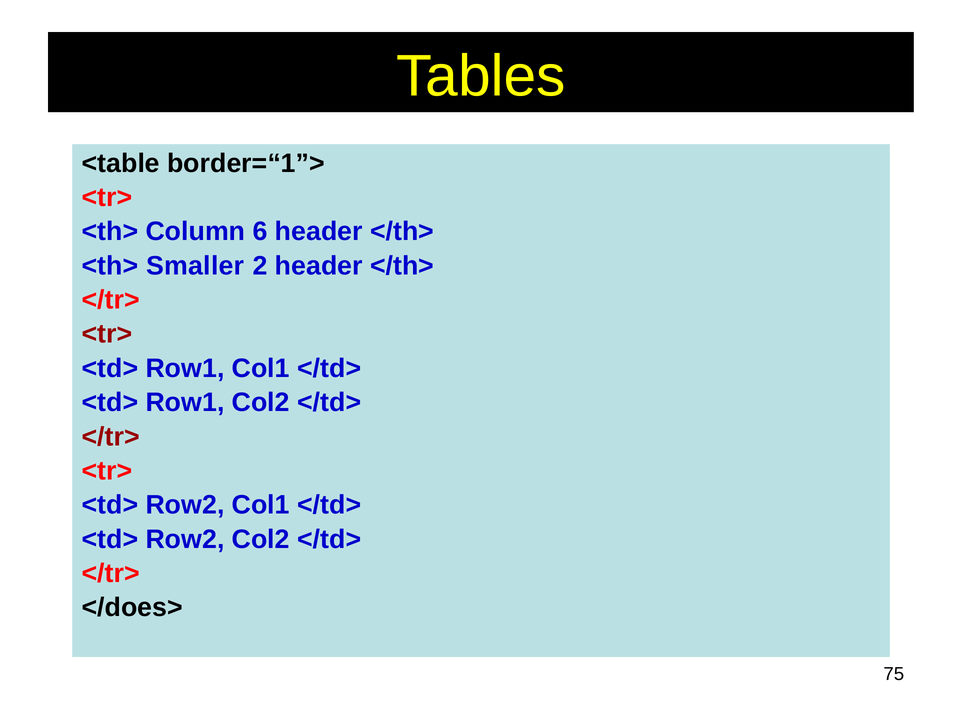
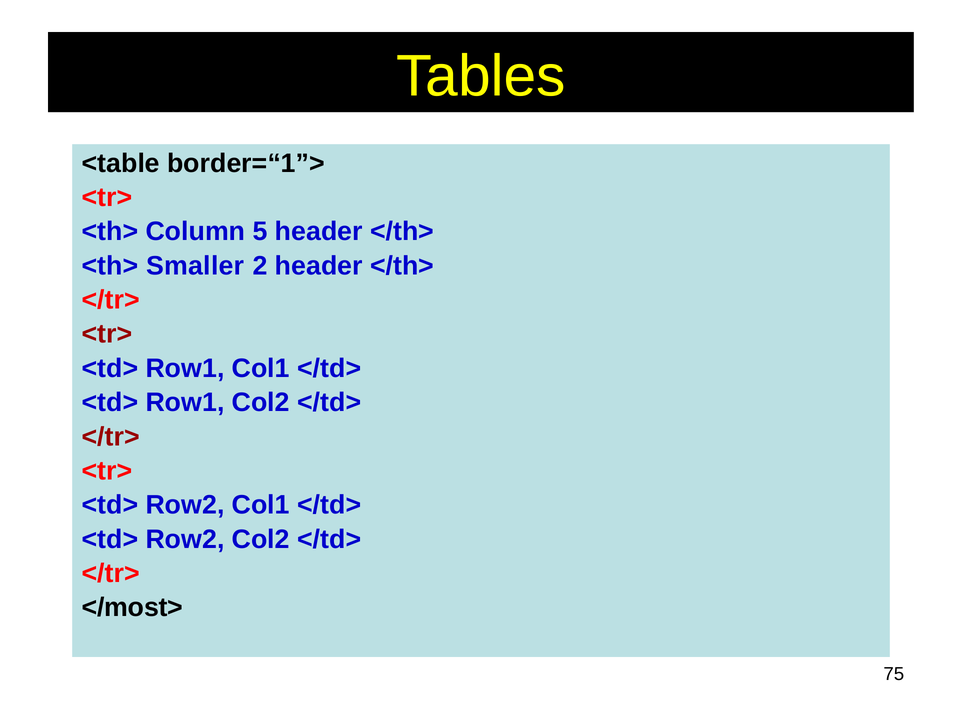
6: 6 -> 5 (260, 232)
</does>: </does> -> </most> (132, 608)
